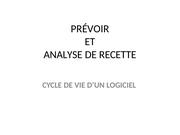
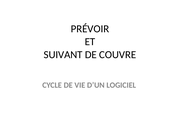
ANALYSE: ANALYSE -> SUIVANT (63, 55)
RECETTE: RECETTE -> COUVRE (118, 55)
